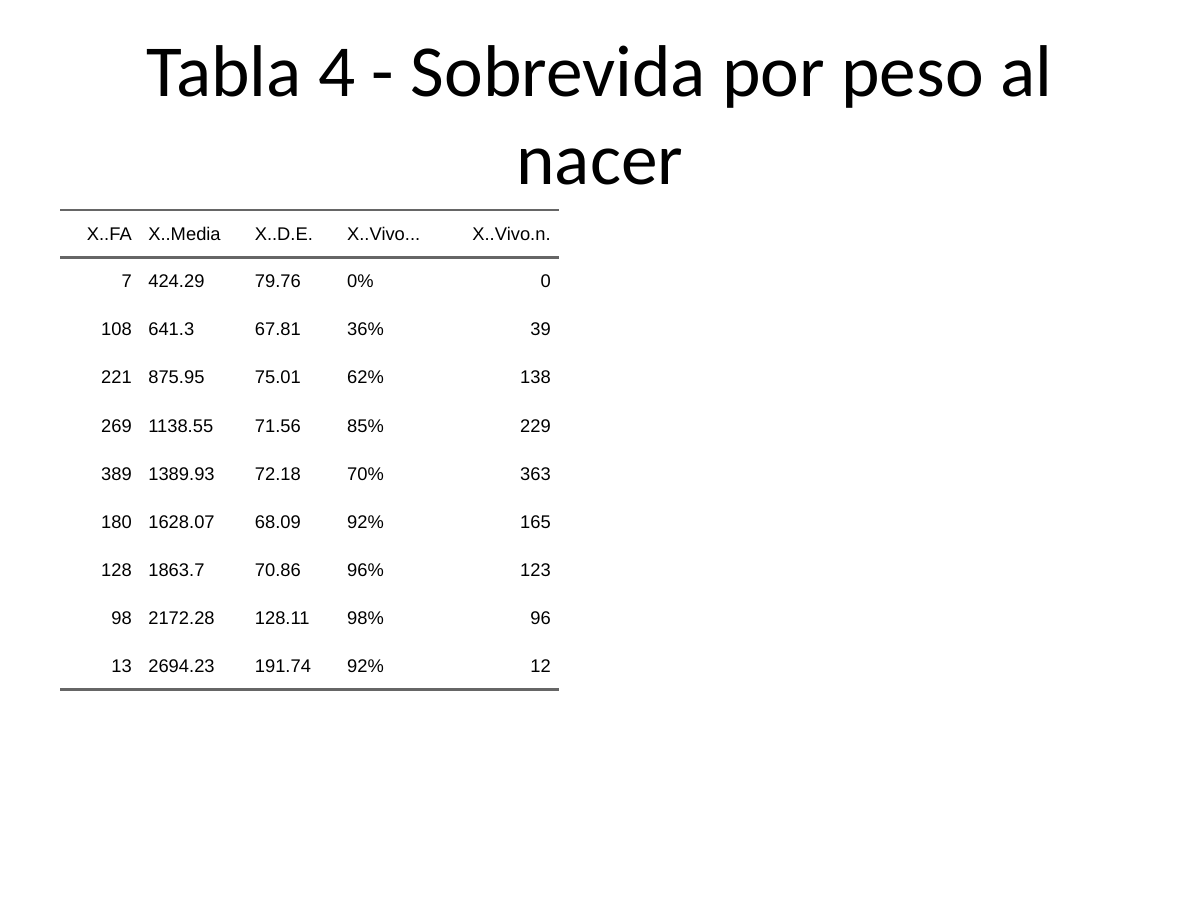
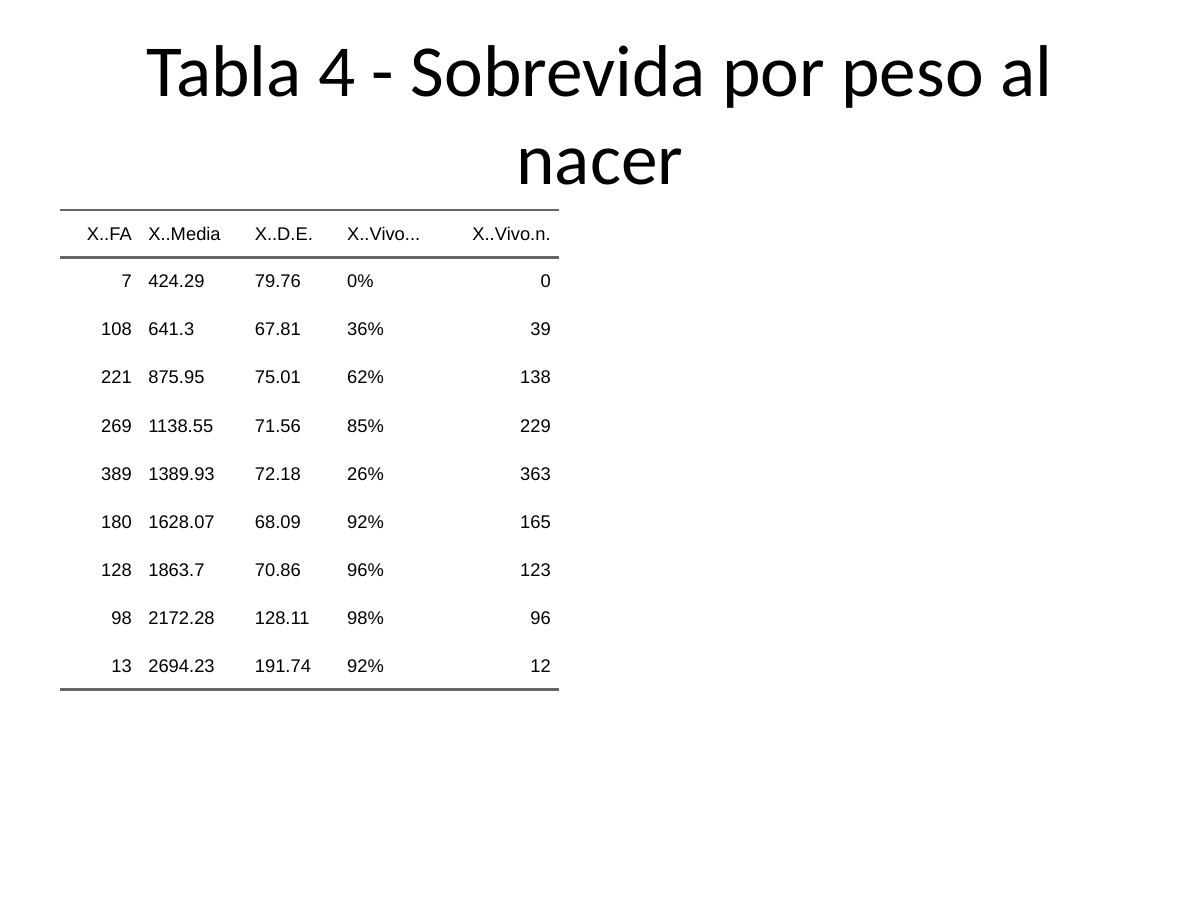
70%: 70% -> 26% (365, 474)
